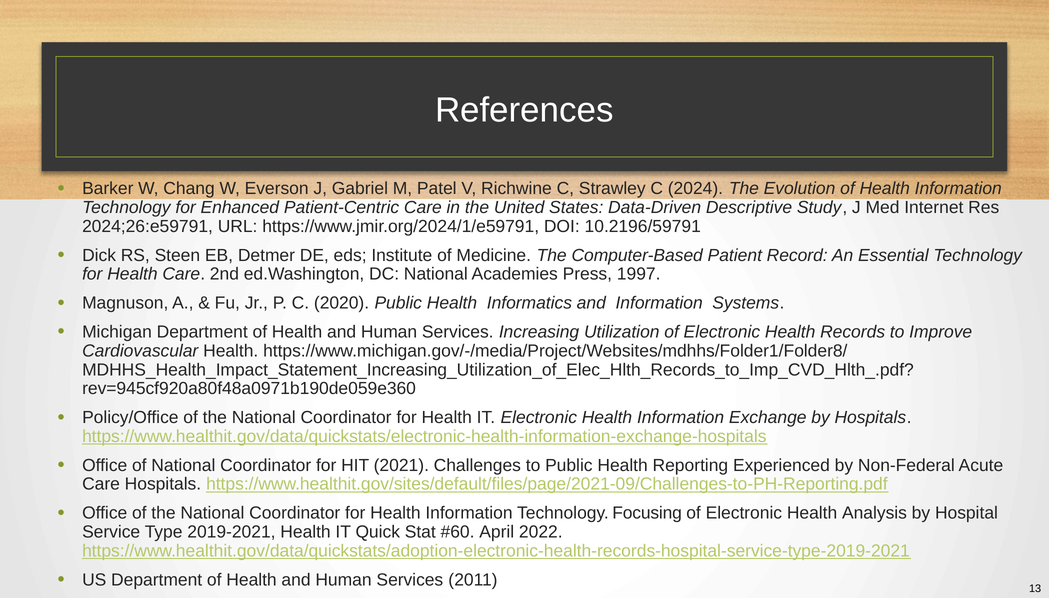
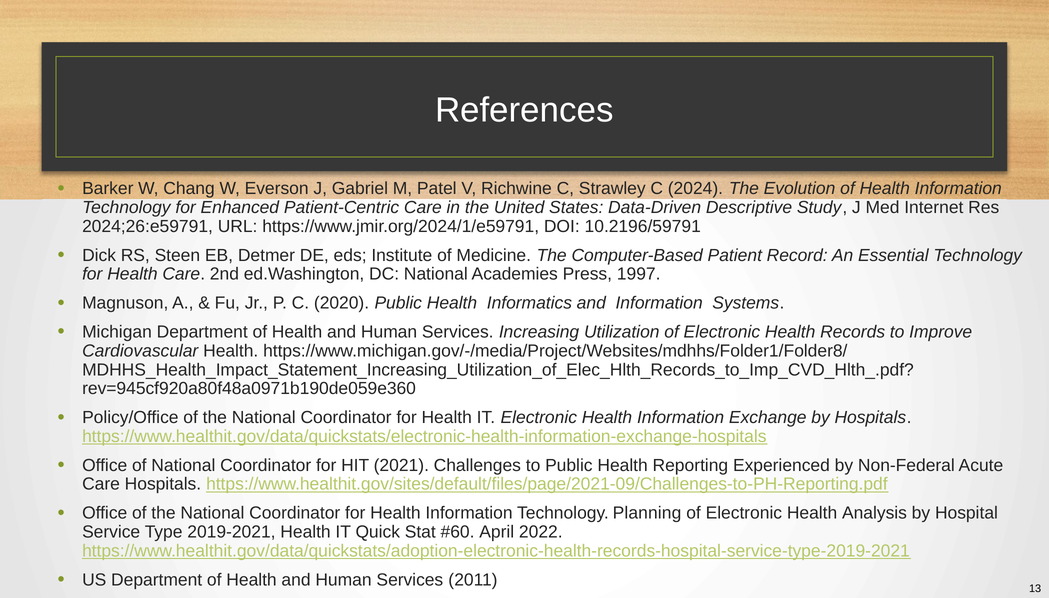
Focusing: Focusing -> Planning (647, 513)
